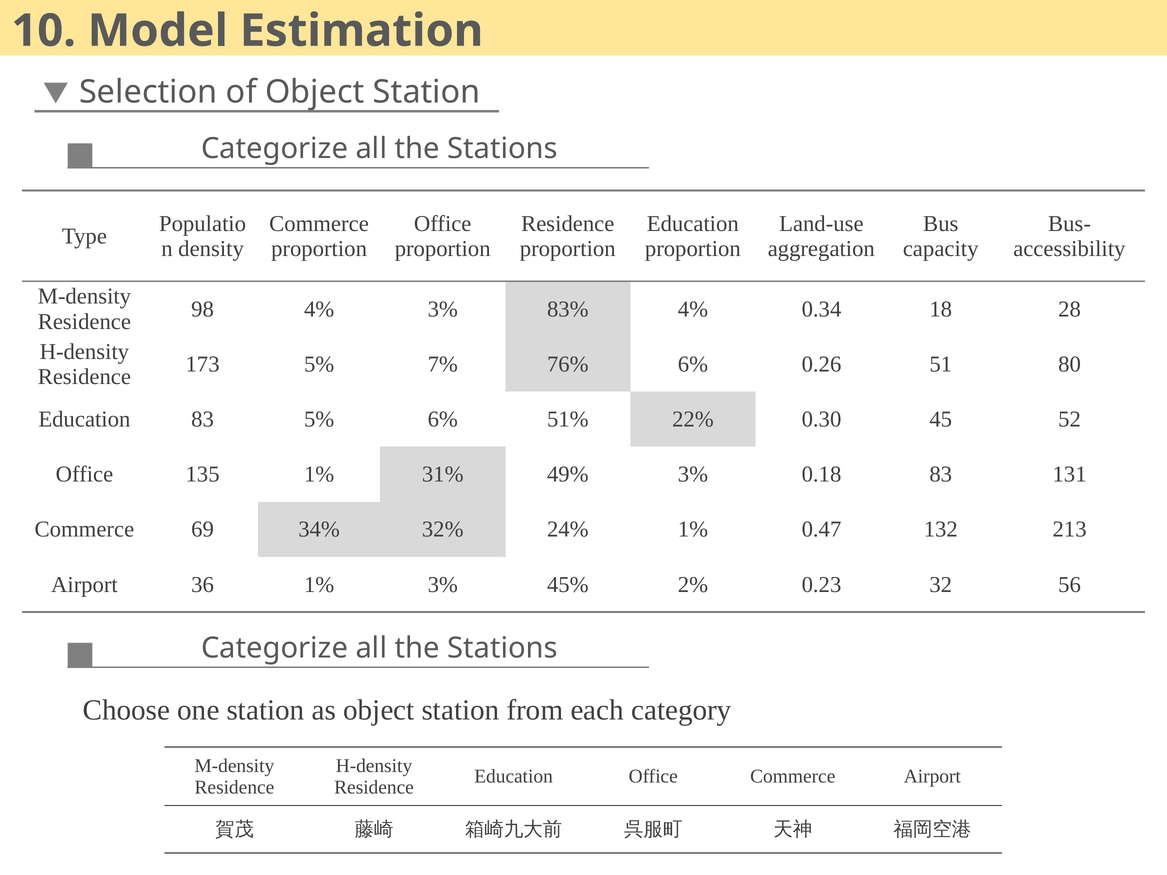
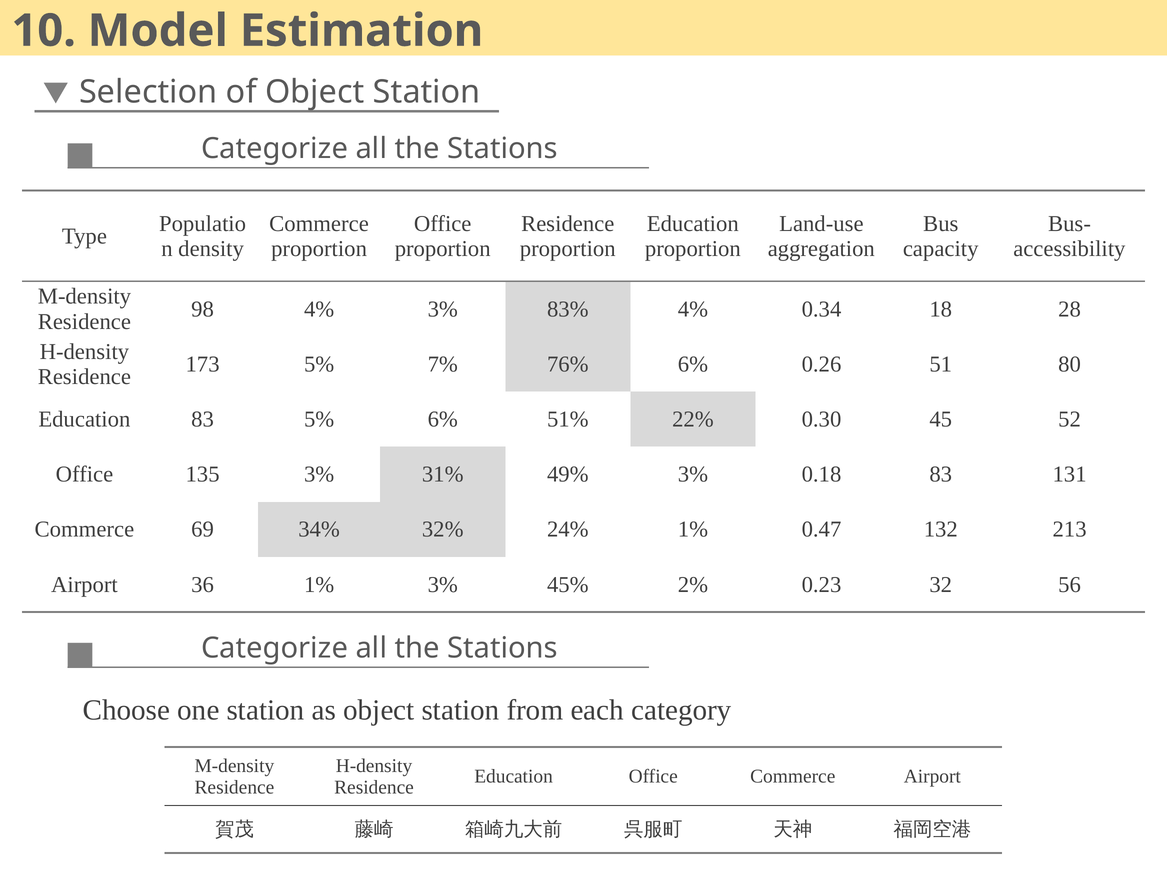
135 1%: 1% -> 3% (319, 475)
